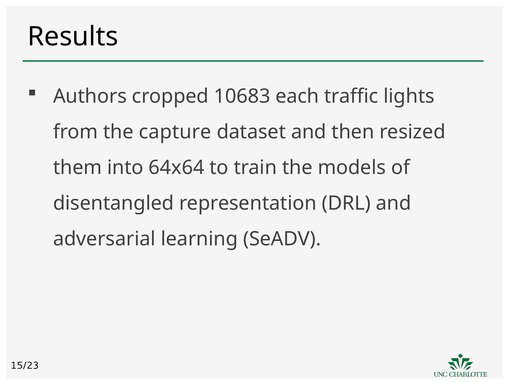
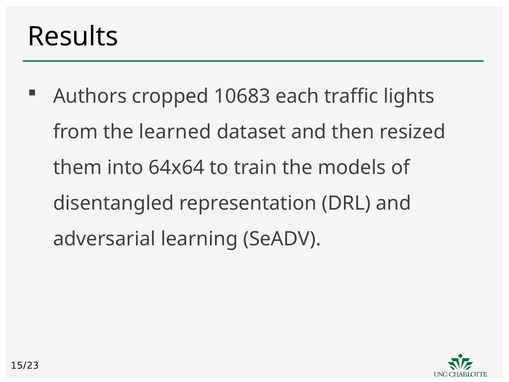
capture: capture -> learned (175, 132)
